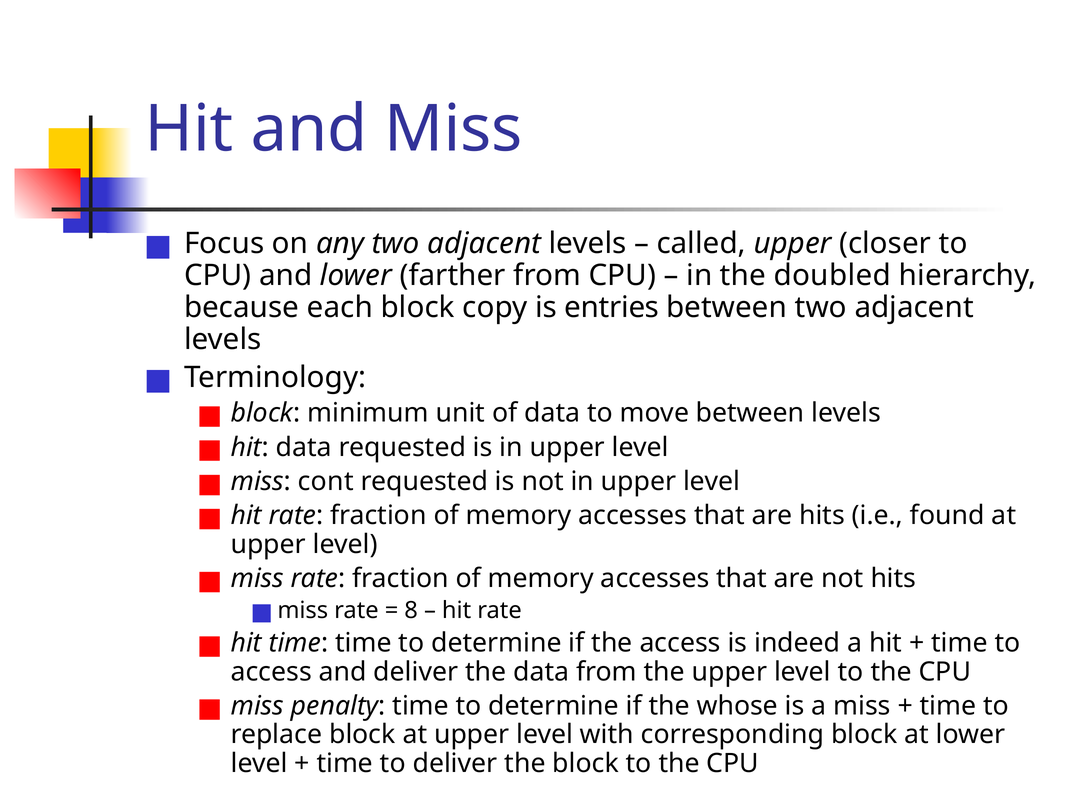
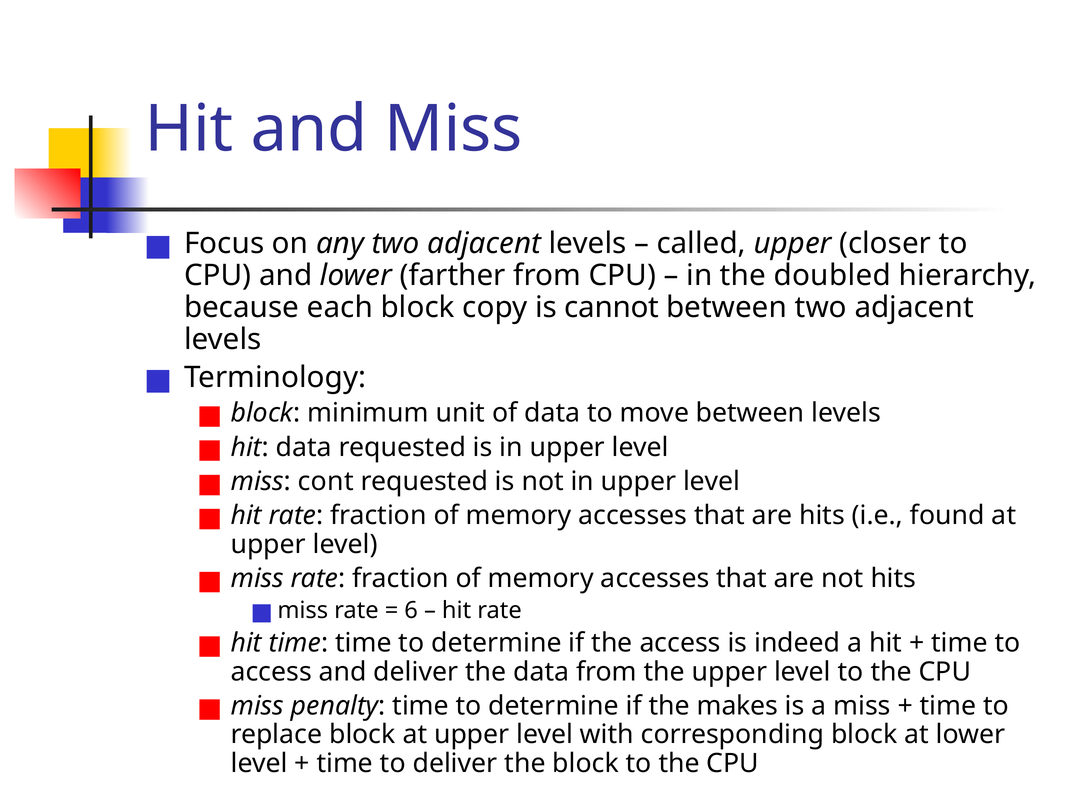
entries: entries -> cannot (612, 307)
8: 8 -> 6 (411, 611)
whose: whose -> makes (737, 706)
